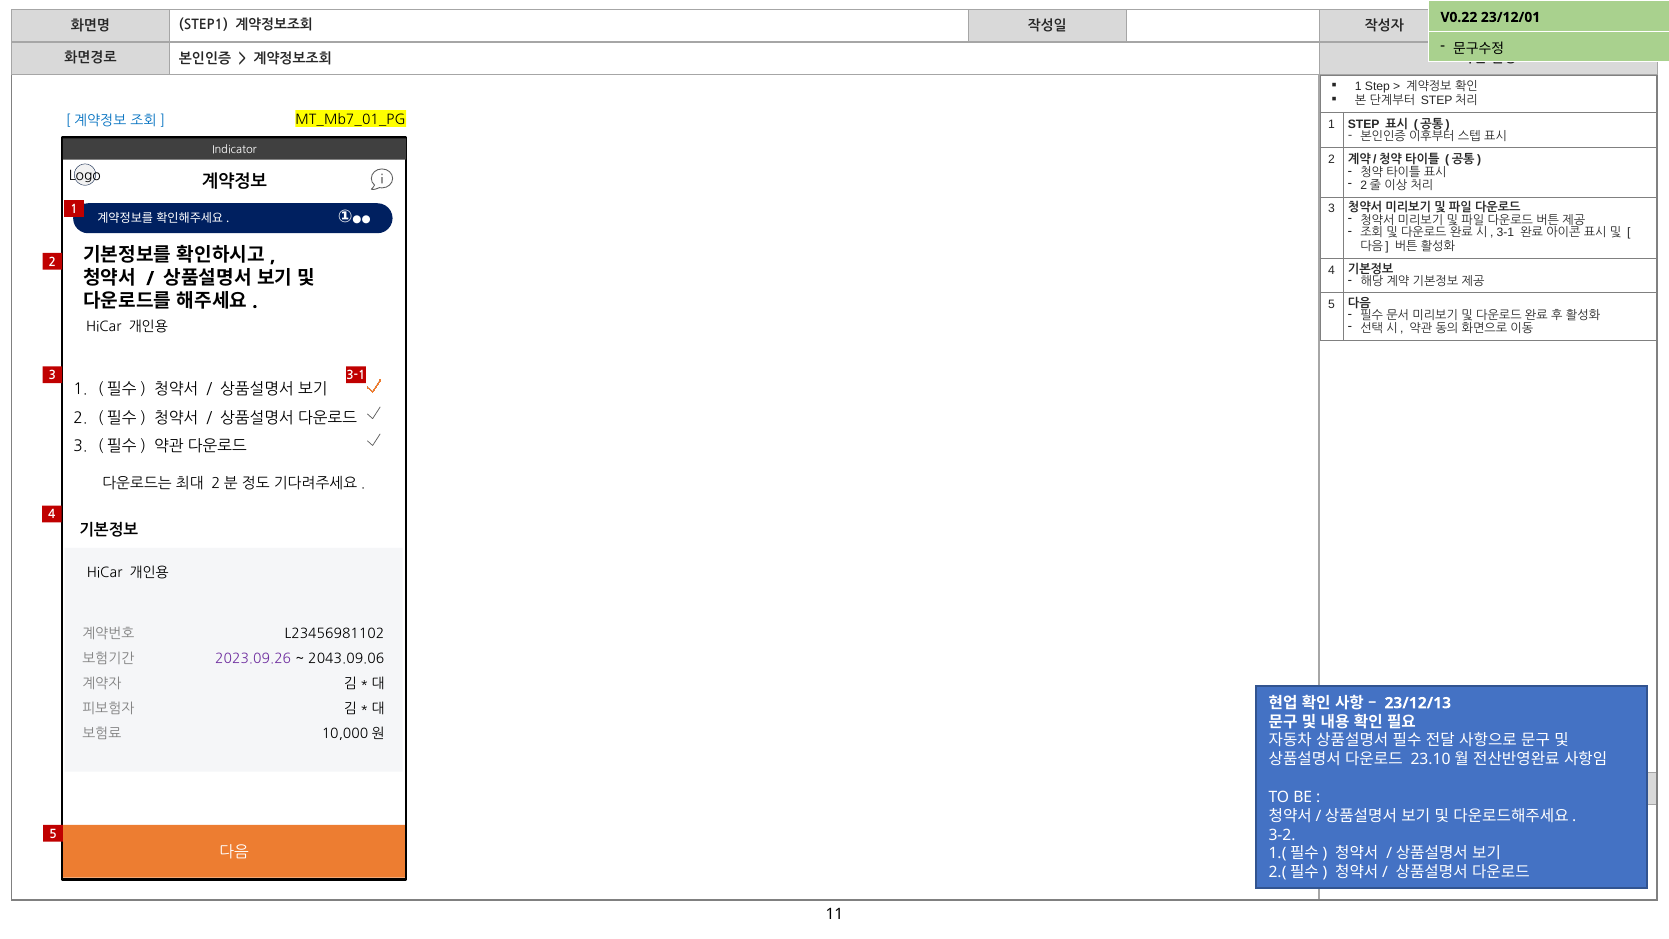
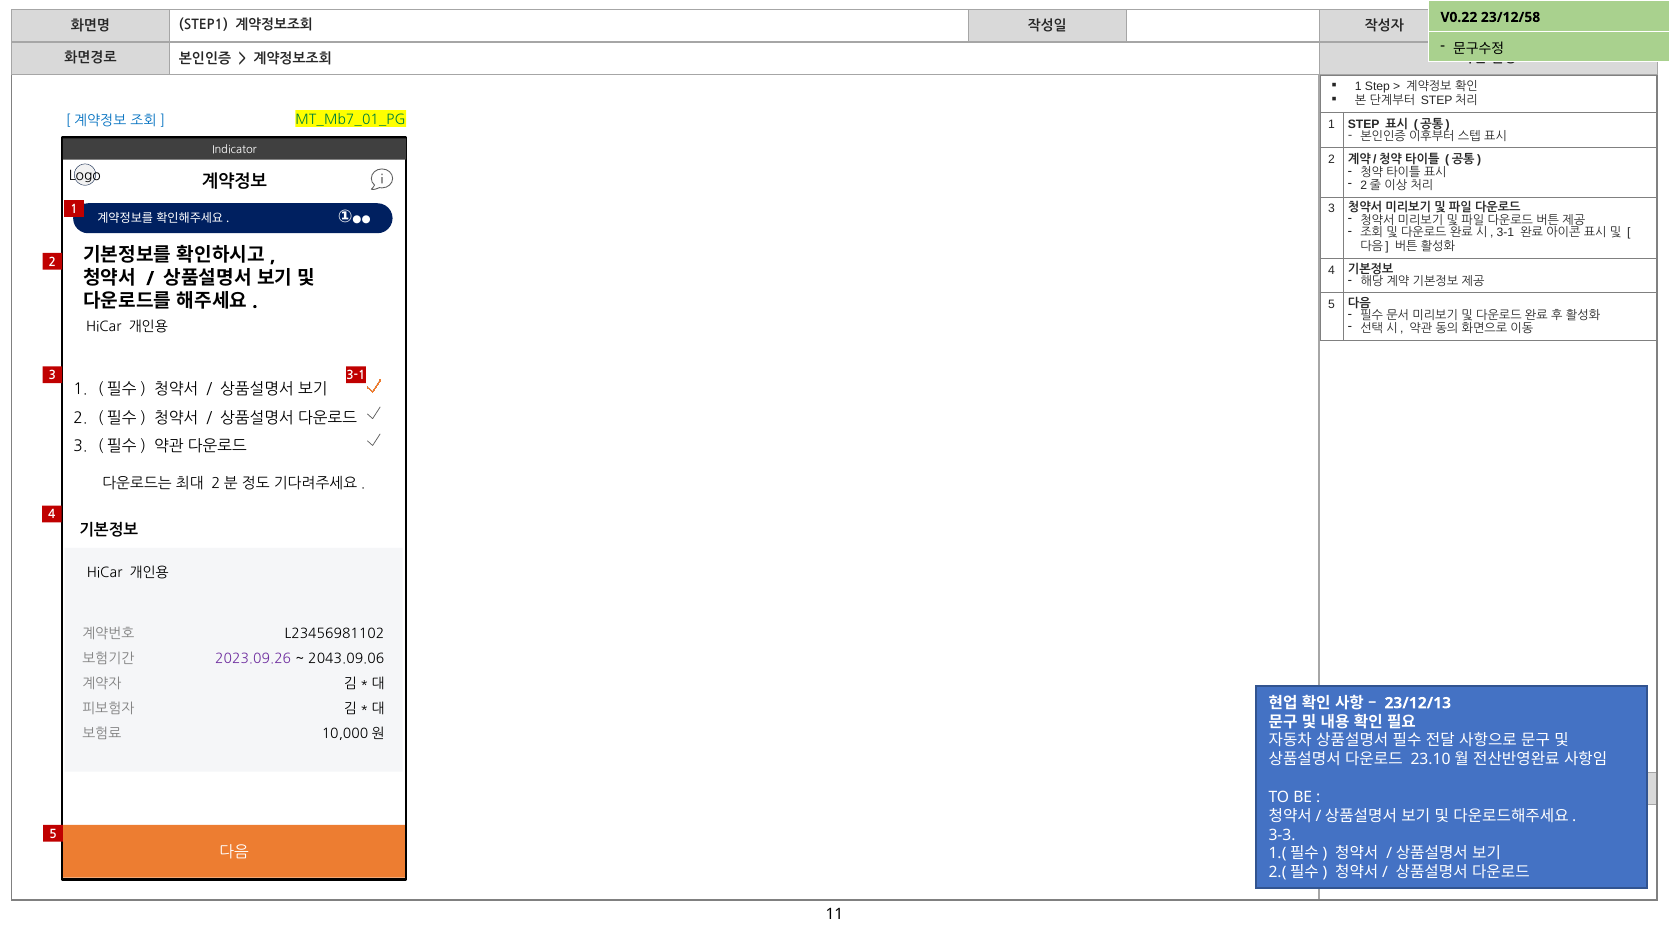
23/12/01: 23/12/01 -> 23/12/58 (1511, 17)
MT_Mb7_01_PG colour: black -> green (350, 119)
3-2: 3-2 -> 3-3 (1282, 835)
